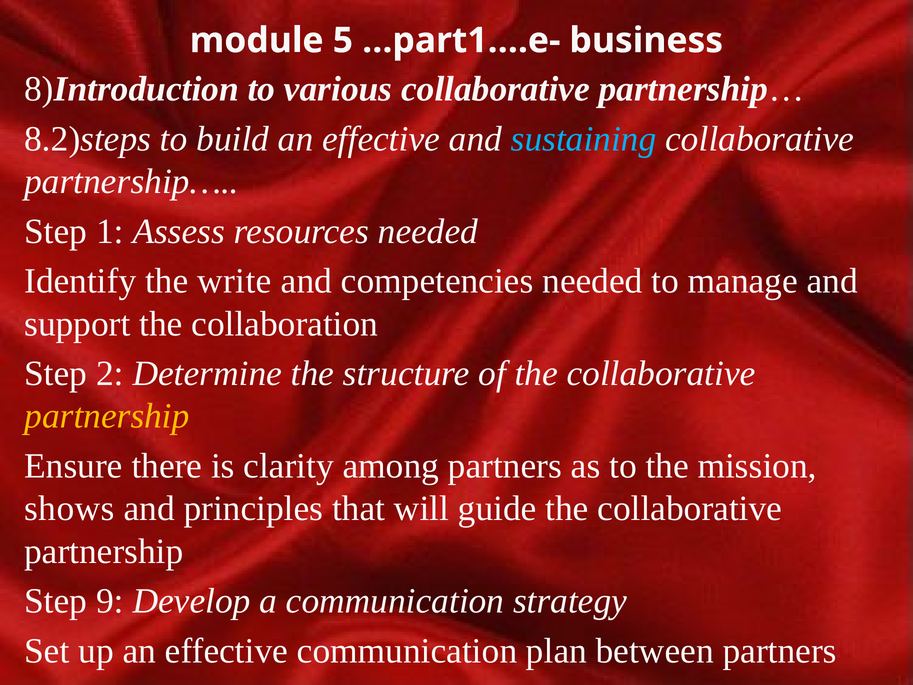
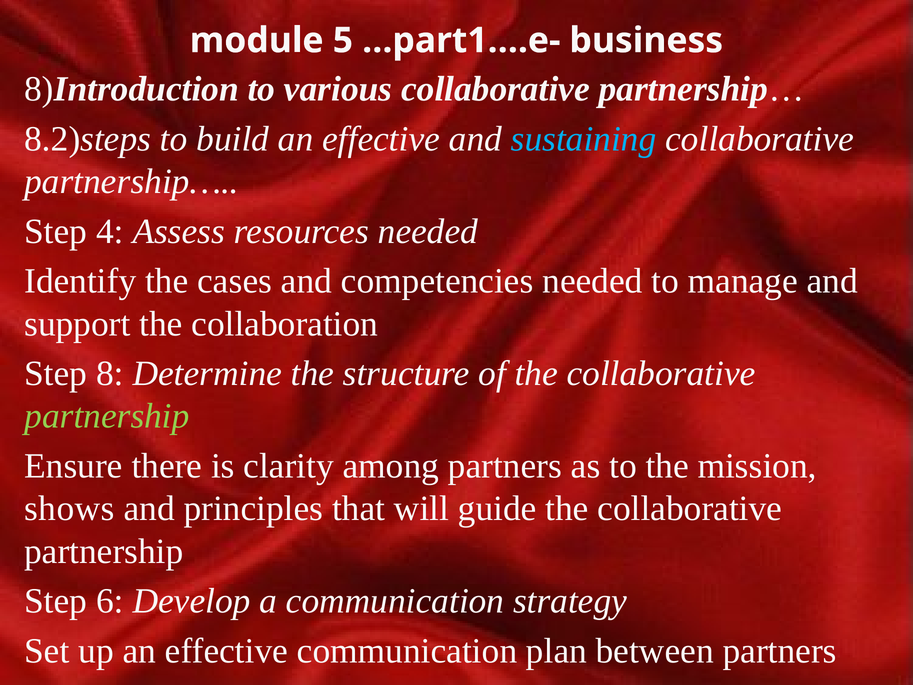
1: 1 -> 4 (110, 231)
write: write -> cases (235, 281)
2: 2 -> 8 (110, 373)
partnership colour: yellow -> light green (107, 416)
9: 9 -> 6 (110, 601)
